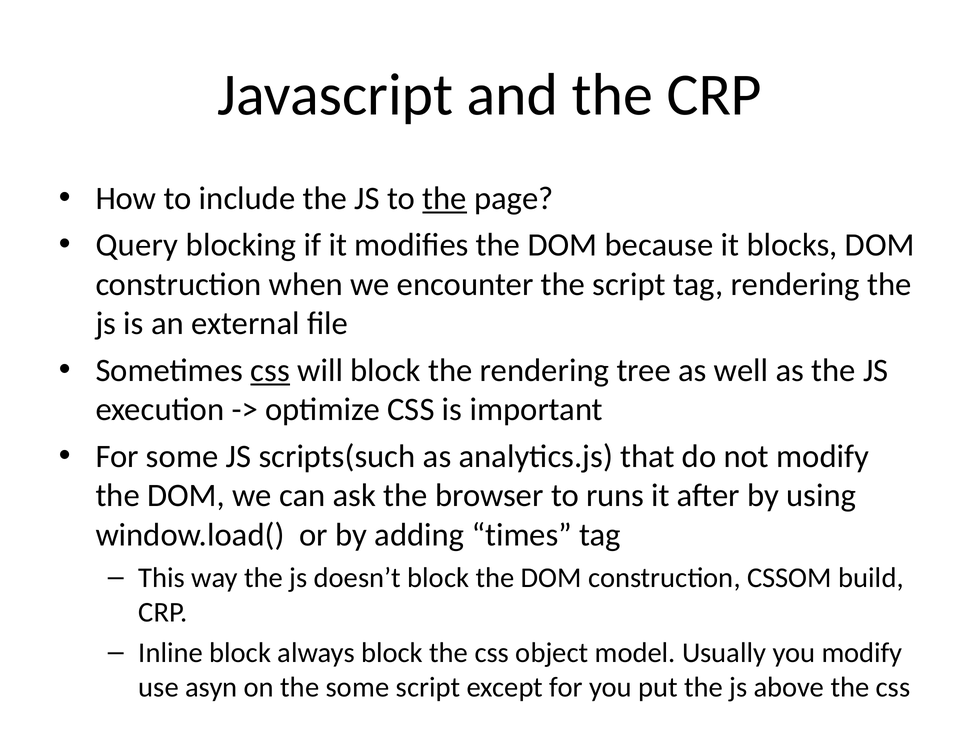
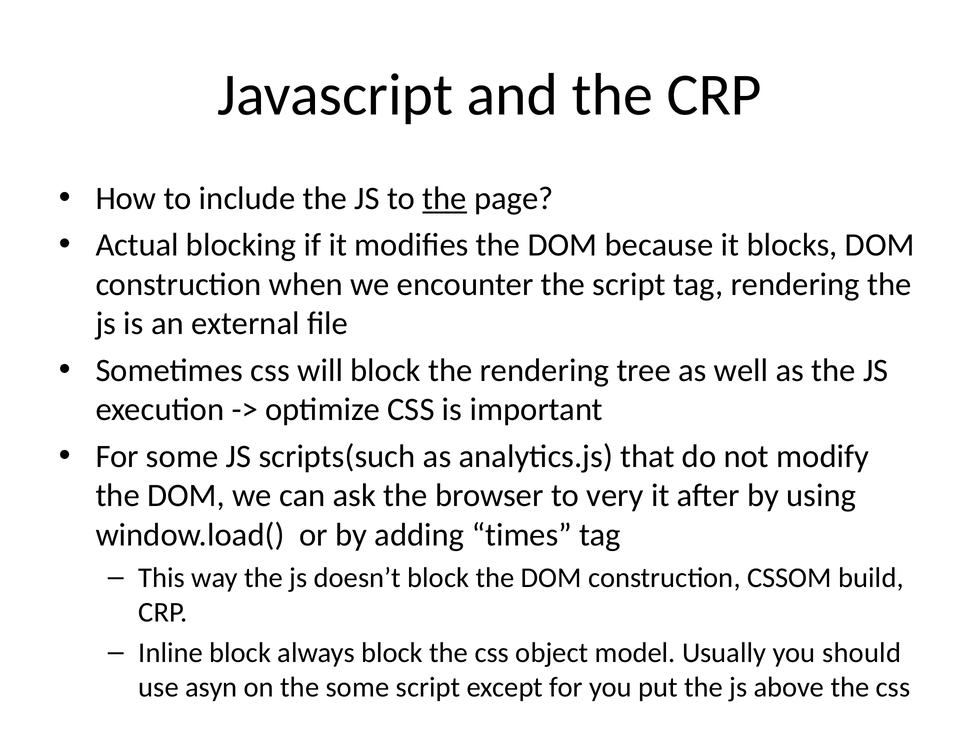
Query: Query -> Actual (137, 245)
css underline: present -> none (270, 370)
runs: runs -> very (615, 496)
you modify: modify -> should (862, 653)
